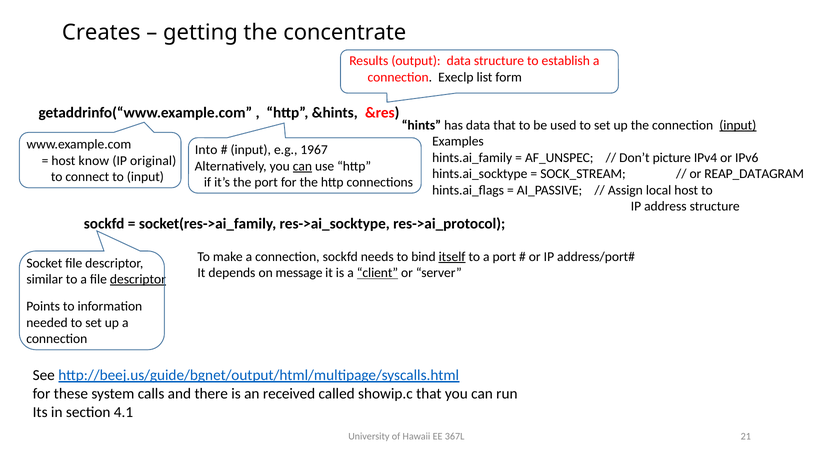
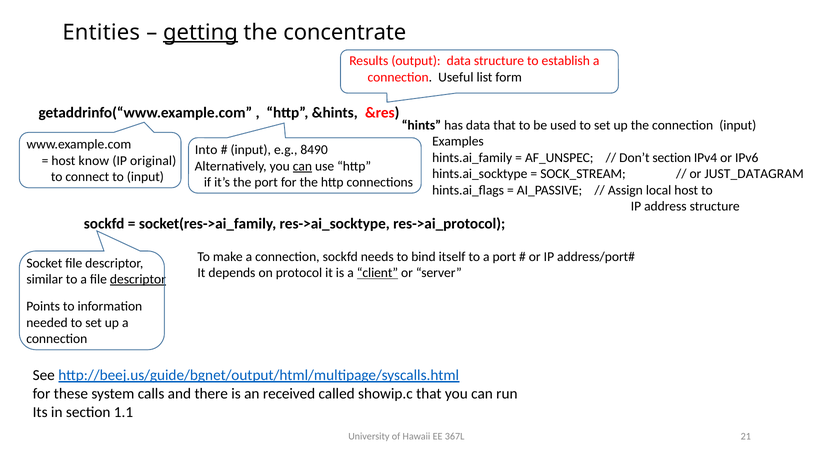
Creates: Creates -> Entities (101, 32)
getting underline: none -> present (200, 32)
Execlp: Execlp -> Useful (456, 77)
input underline: present -> none (738, 125)
1967: 1967 -> 8490 (314, 150)
Don’t picture: picture -> section (672, 158)
REAP_DATAGRAM: REAP_DATAGRAM -> JUST_DATAGRAM (754, 174)
itself underline: present -> none (452, 257)
message: message -> protocol (299, 273)
4.1: 4.1 -> 1.1 (123, 412)
